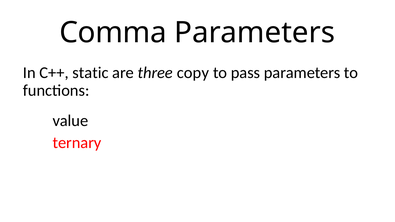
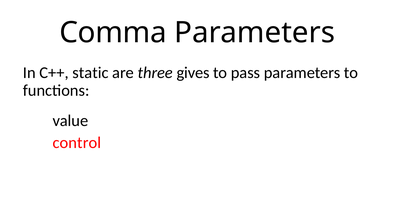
copy: copy -> gives (193, 73)
ternary: ternary -> control (77, 143)
